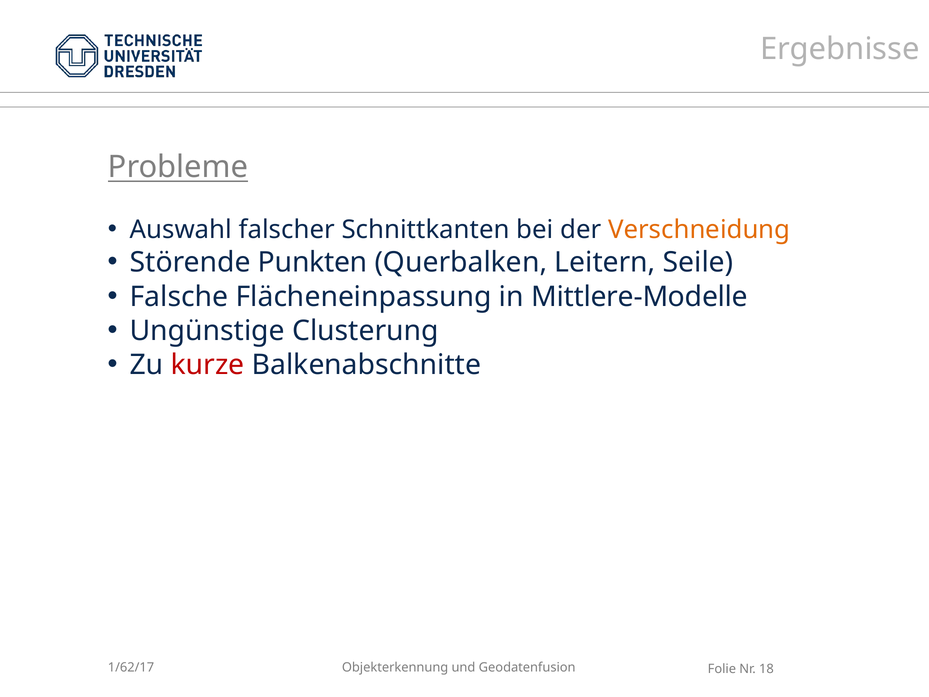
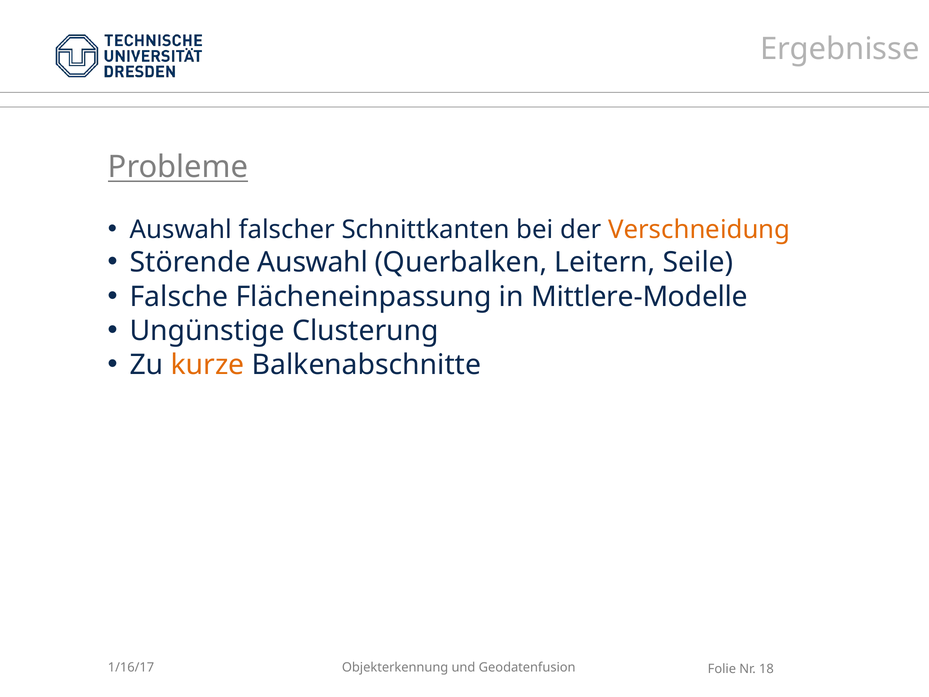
Störende Punkten: Punkten -> Auswahl (313, 263)
kurze colour: red -> orange (208, 365)
1/62/17: 1/62/17 -> 1/16/17 (131, 667)
